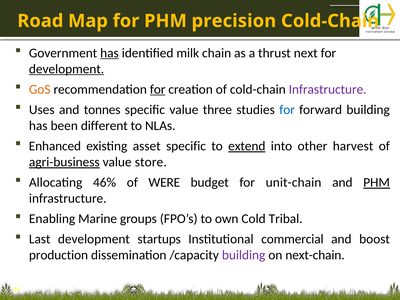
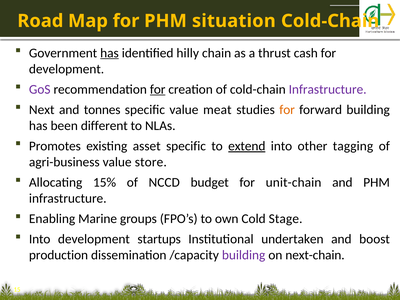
precision: precision -> situation (234, 21)
milk: milk -> hilly (188, 53)
next: next -> cash (306, 53)
development underline: present -> none (67, 69)
GoS colour: orange -> purple (40, 89)
Uses: Uses -> Next (42, 110)
three: three -> meat (217, 110)
for colour: blue -> orange (287, 110)
Enhanced: Enhanced -> Promotes (55, 146)
harvest: harvest -> tagging (353, 146)
agri-business underline: present -> none (64, 162)
46%: 46% -> 15% (105, 182)
WERE: WERE -> NCCD (164, 182)
PHM underline: present -> none (377, 182)
Tribal: Tribal -> Stage (286, 219)
Last: Last -> Into (40, 239)
commercial: commercial -> undertaken (292, 239)
